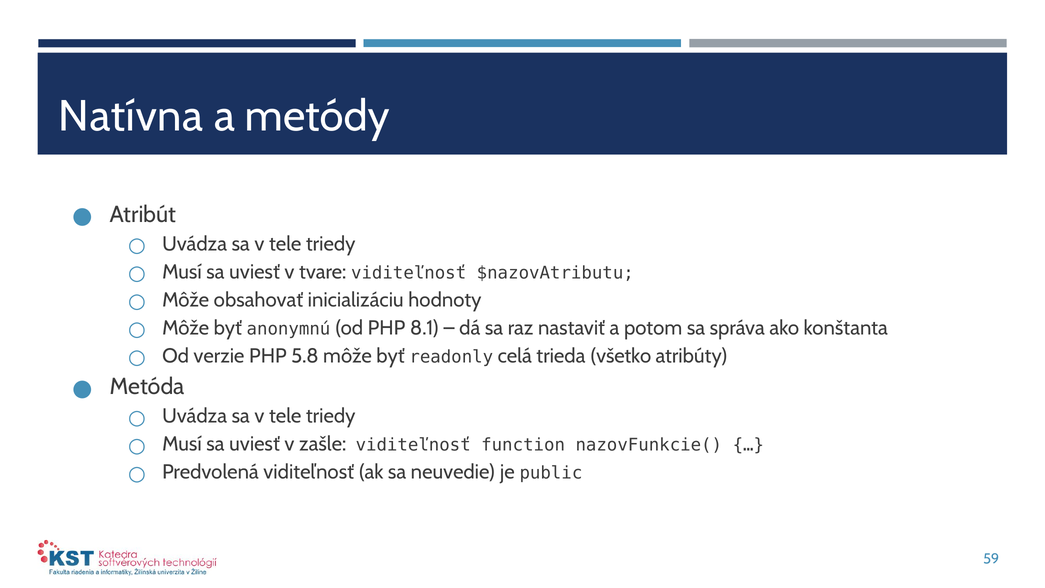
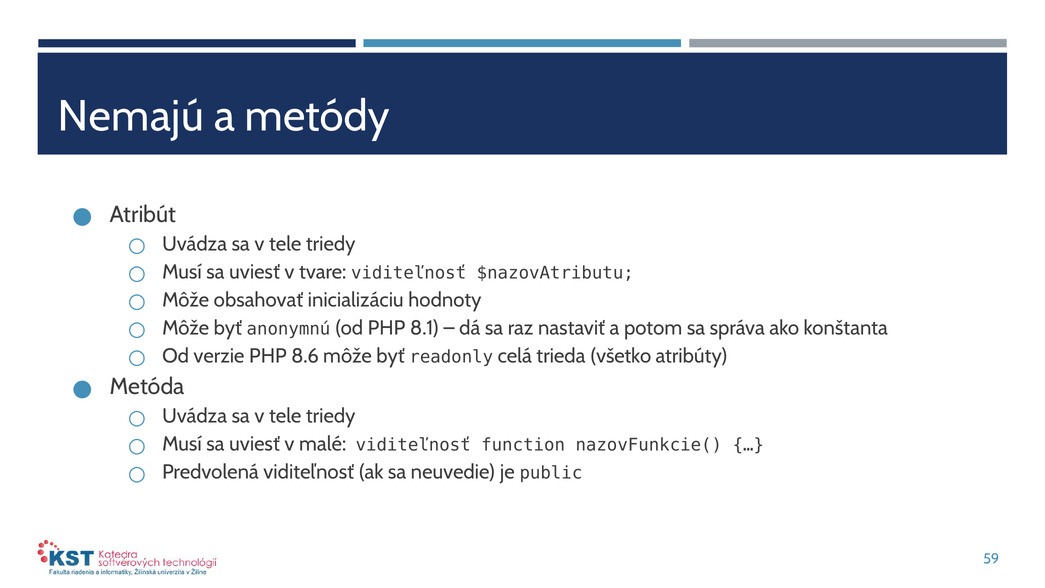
Natívna: Natívna -> Nemajú (131, 116)
5.8: 5.8 -> 8.6 (305, 356)
zašle: zašle -> malé (323, 444)
